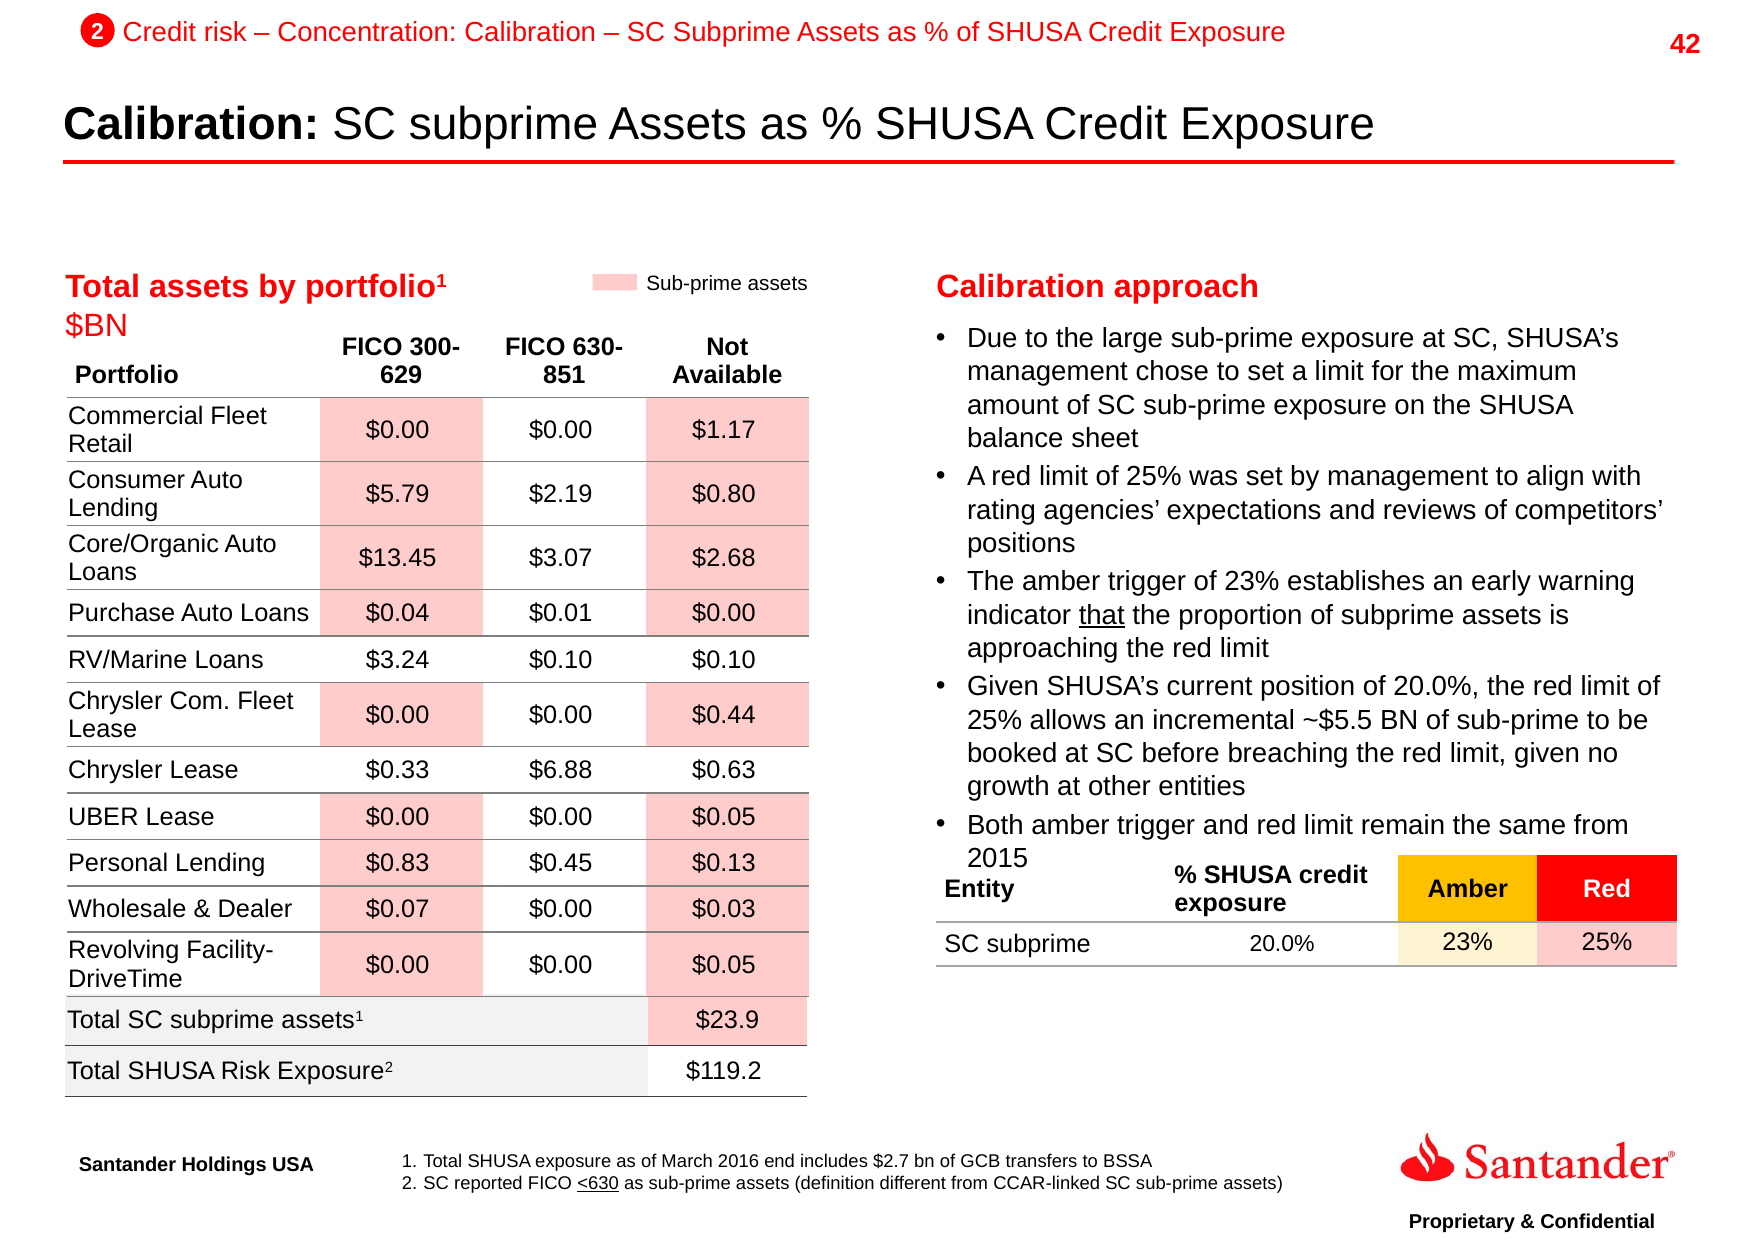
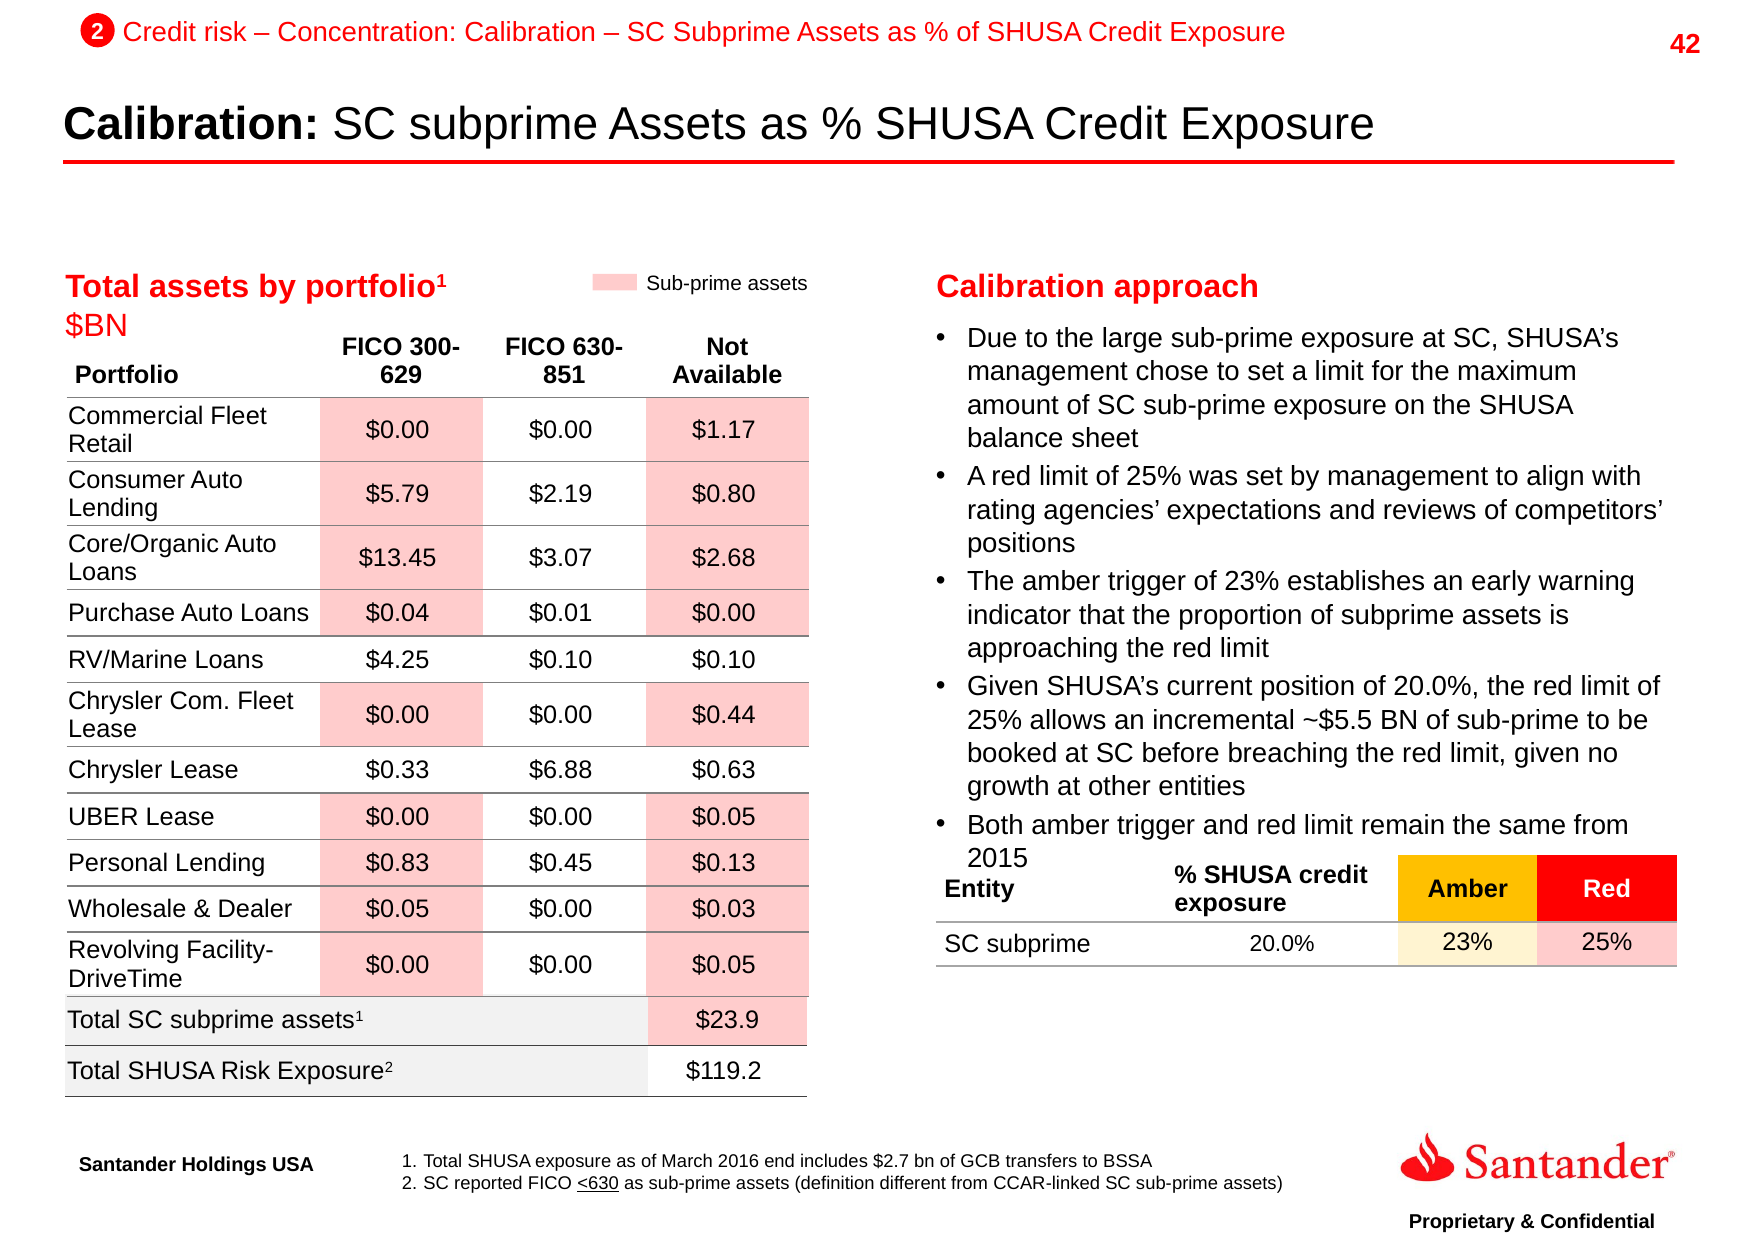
that underline: present -> none (1102, 615)
$3.24: $3.24 -> $4.25 (398, 660)
Dealer $0.07: $0.07 -> $0.05 (398, 910)
